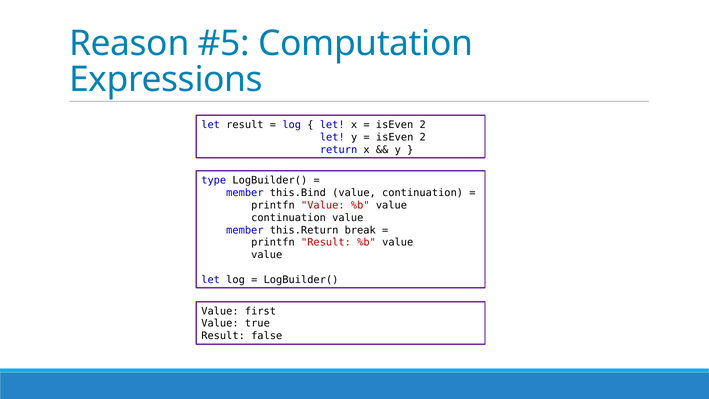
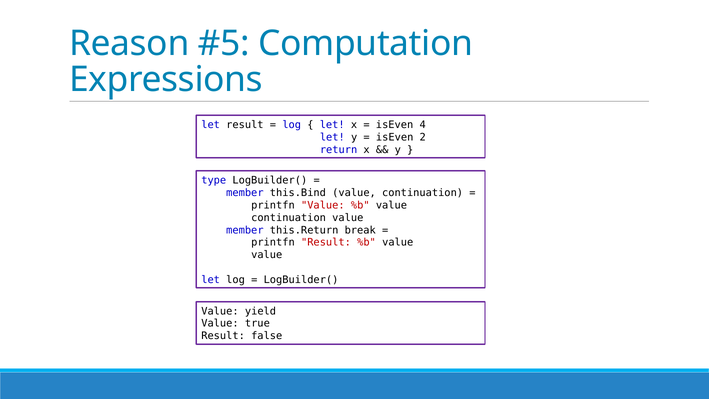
2: 2 -> 4 (423, 125)
first: first -> yield (261, 311)
